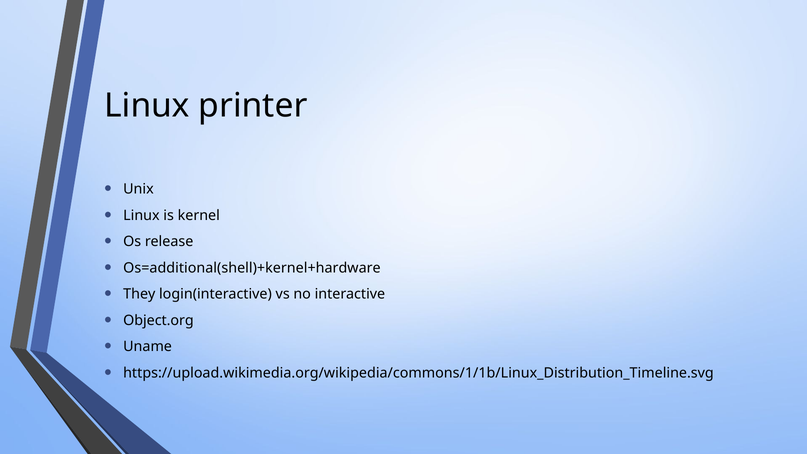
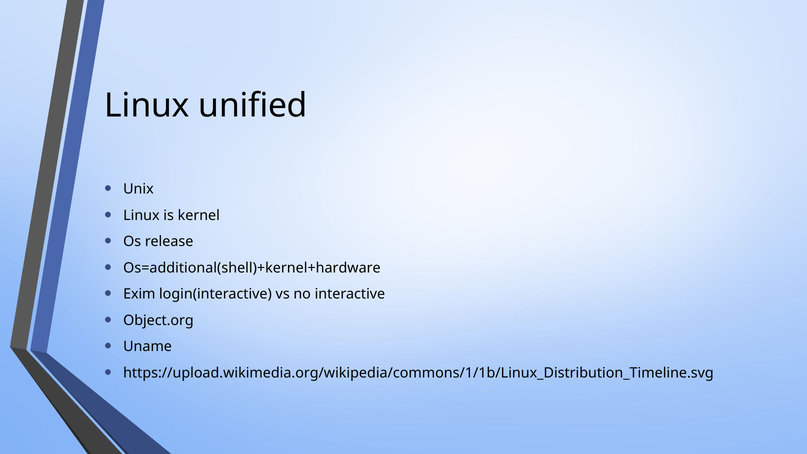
printer: printer -> unified (253, 106)
They: They -> Exim (139, 294)
